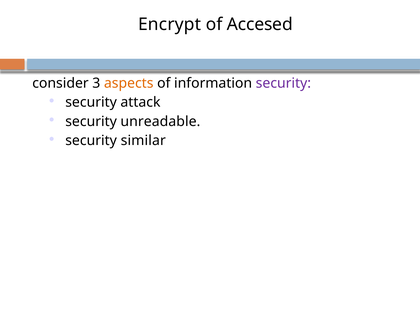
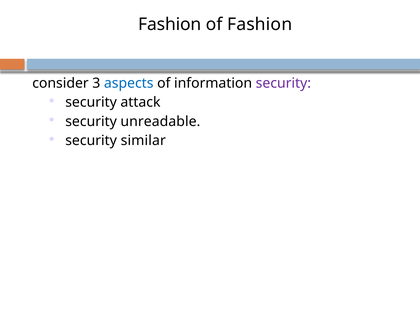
Encrypt: Encrypt -> Fashion (170, 24)
of Accesed: Accesed -> Fashion (260, 24)
aspects colour: orange -> blue (129, 83)
